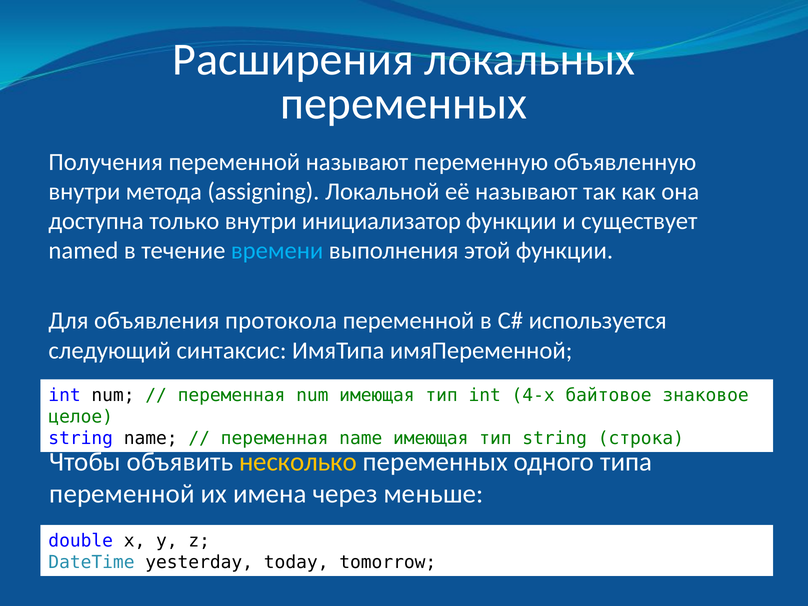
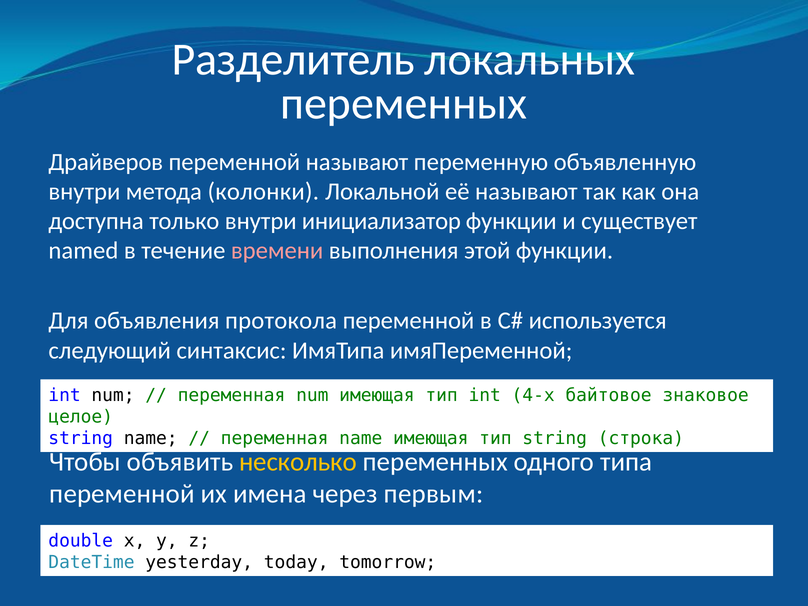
Расширения: Расширения -> Разделитель (293, 60)
Получения: Получения -> Драйверов (106, 162)
assigning: assigning -> колонки (263, 192)
времени colour: light blue -> pink (277, 251)
меньше: меньше -> первым (434, 494)
